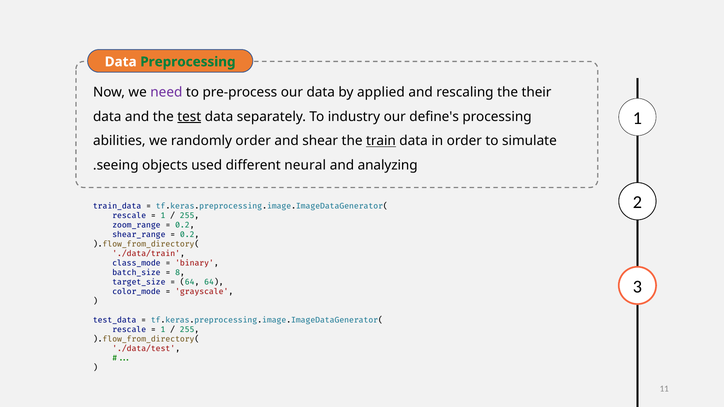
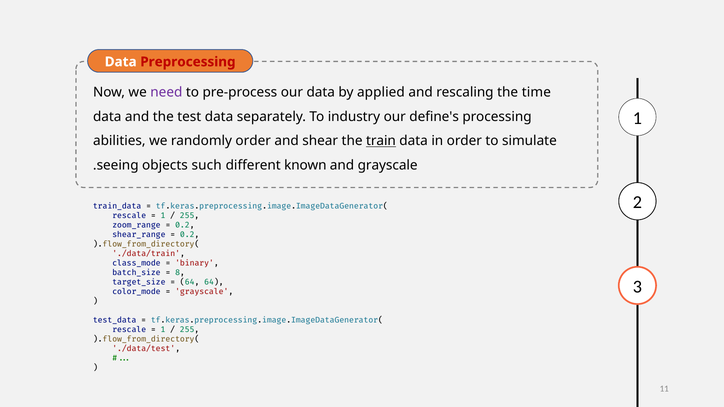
Preprocessing colour: green -> red (188, 62)
their: their -> time (536, 92)
test underline: present -> none (189, 117)
used: used -> such (207, 166)
neural: neural -> known (305, 166)
and analyzing: analyzing -> grayscale (388, 166)
